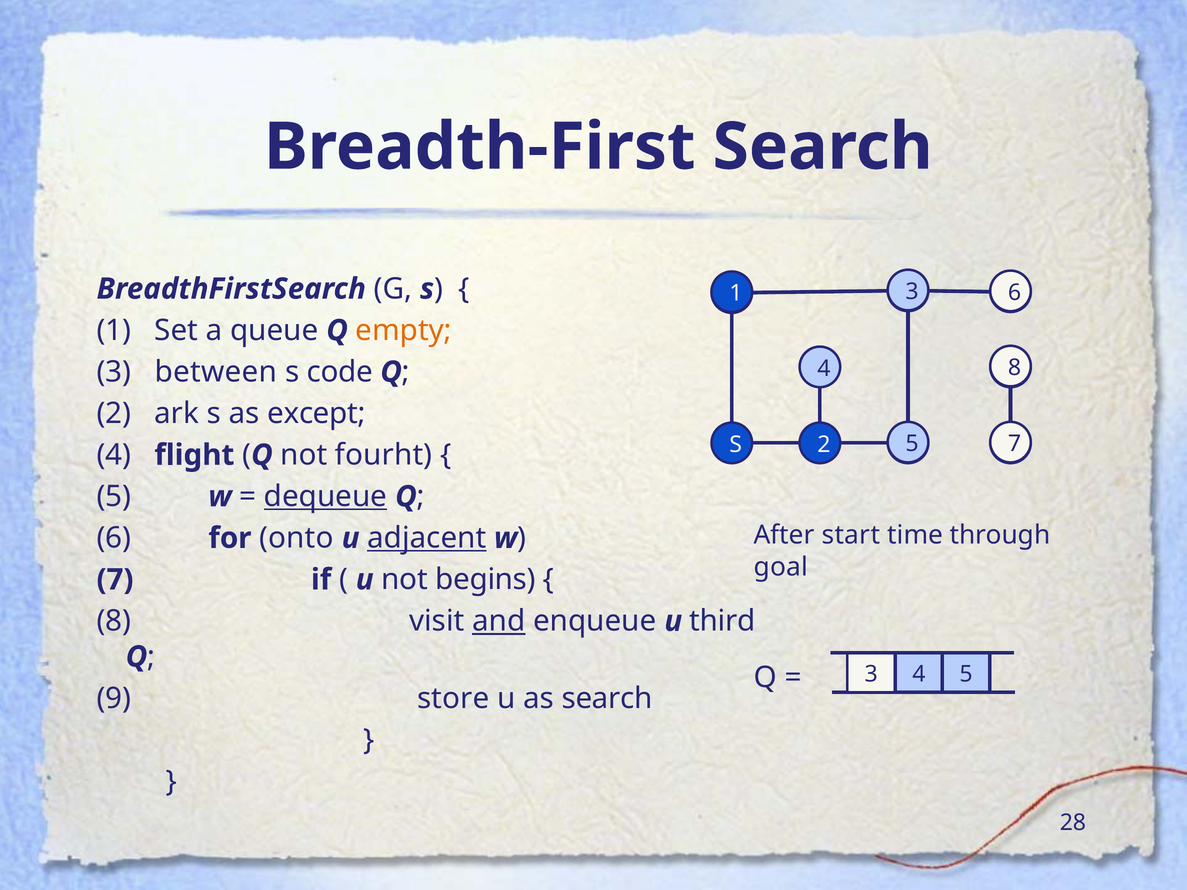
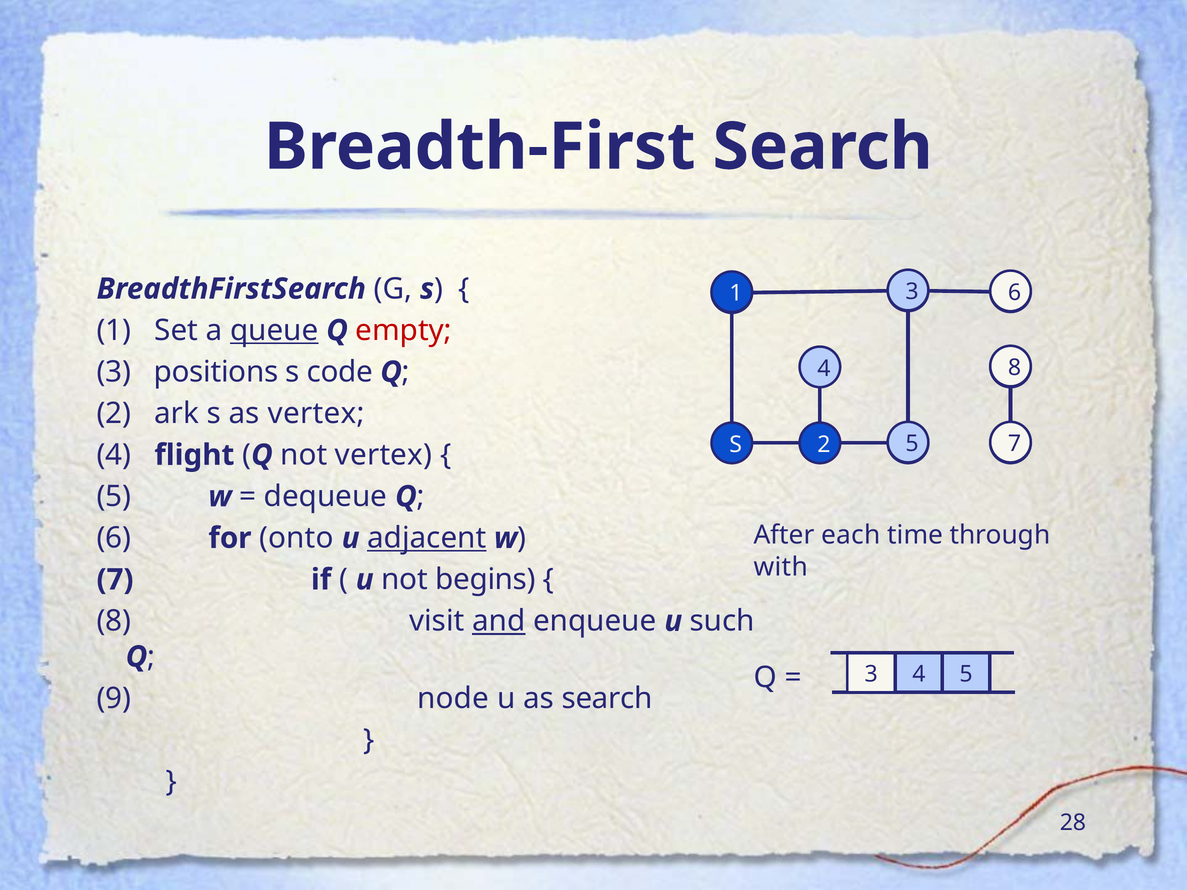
queue underline: none -> present (274, 331)
empty colour: orange -> red (404, 331)
between: between -> positions (216, 372)
as except: except -> vertex (316, 414)
not fourht: fourht -> vertex (384, 455)
dequeue underline: present -> none (326, 497)
start: start -> each (851, 535)
goal: goal -> with (781, 567)
third: third -> such (722, 621)
store: store -> node (453, 698)
